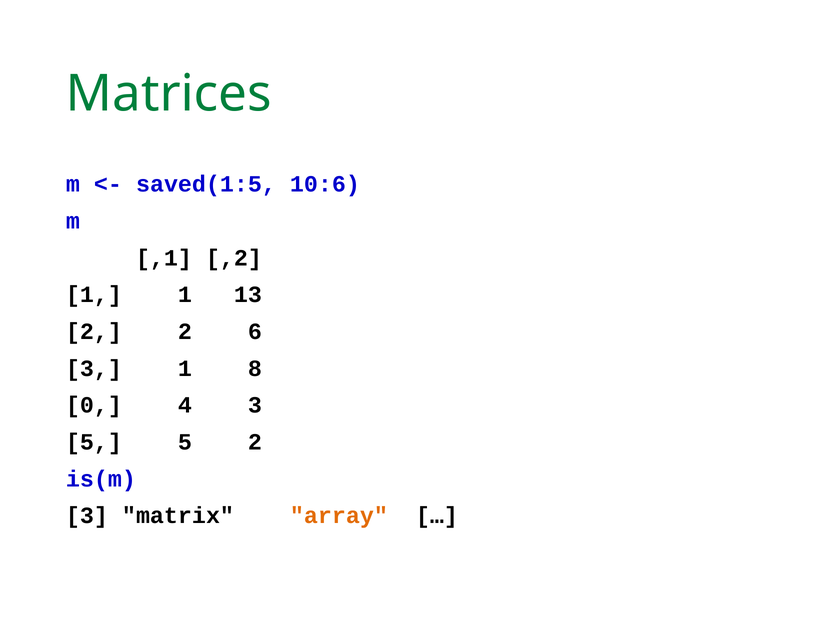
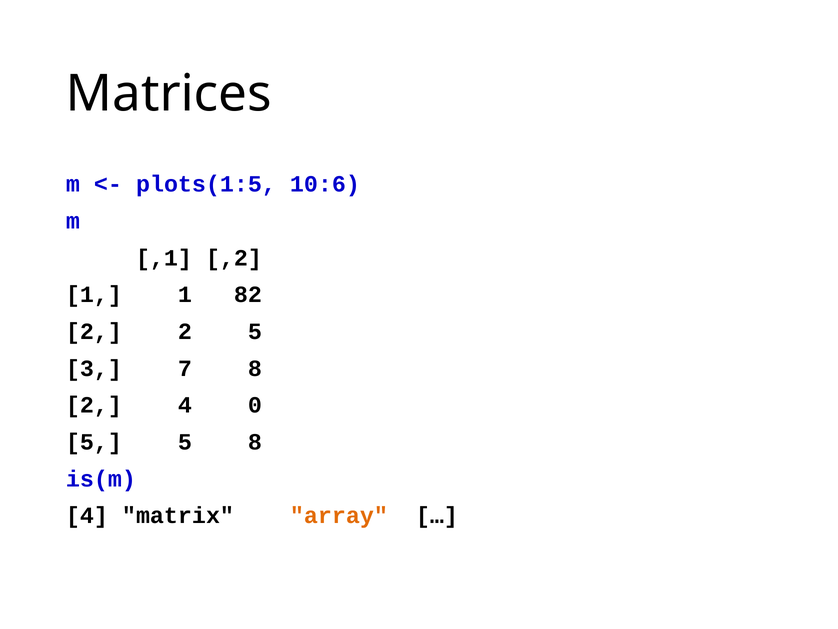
Matrices colour: green -> black (169, 94)
saved(1:5: saved(1:5 -> plots(1:5 (206, 184)
13: 13 -> 82 (248, 294)
2 6: 6 -> 5 (255, 331)
3 1: 1 -> 7 (185, 368)
0: 0 -> 2 (94, 405)
4 3: 3 -> 0 (255, 405)
5 2: 2 -> 8 (255, 442)
3: 3 -> 4 (87, 515)
